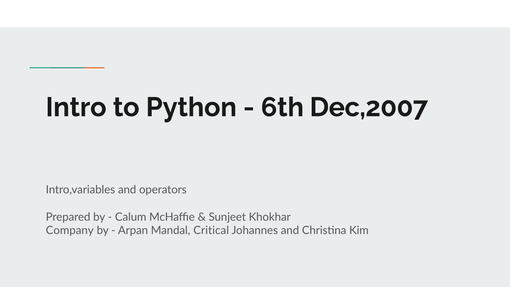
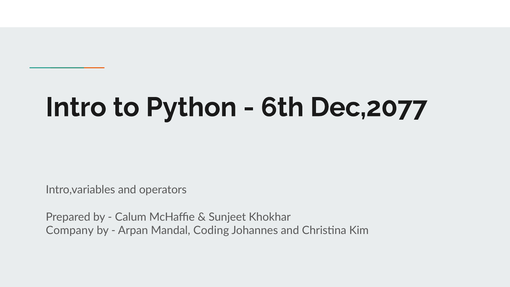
Dec,2007: Dec,2007 -> Dec,2077 (369, 107)
Critical: Critical -> Coding (211, 230)
